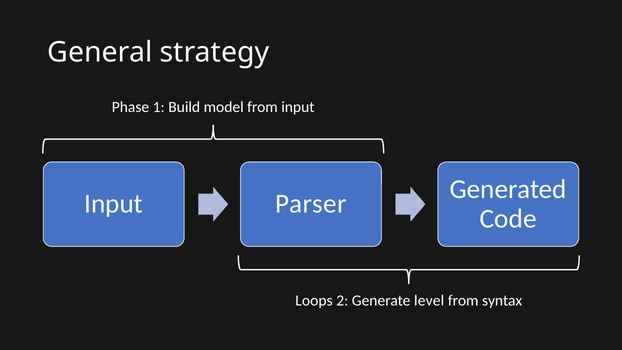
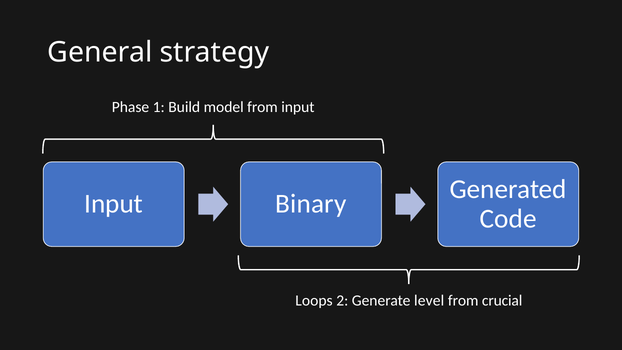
Parser: Parser -> Binary (311, 204)
syntax: syntax -> crucial (502, 300)
